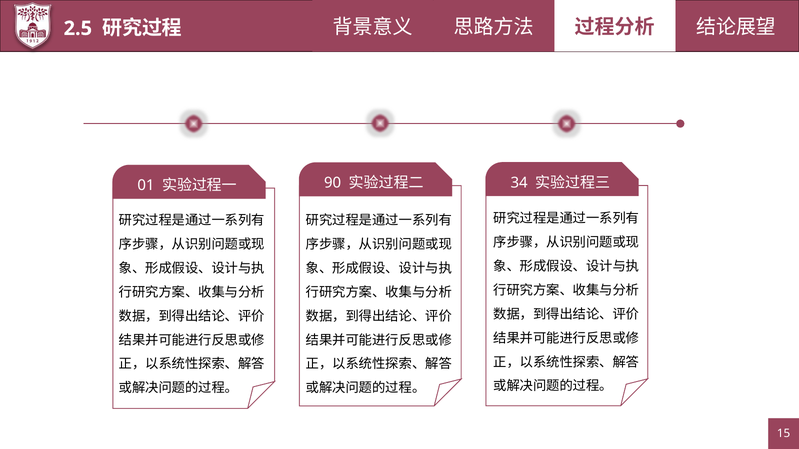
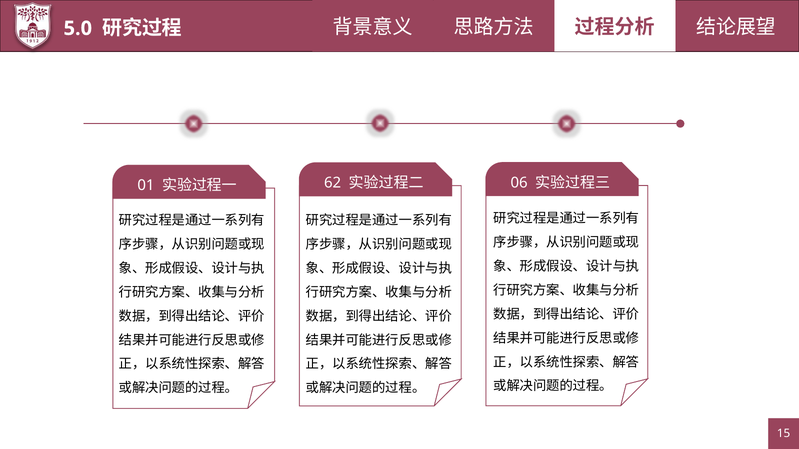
2.5: 2.5 -> 5.0 (78, 28)
90: 90 -> 62 (333, 183)
34: 34 -> 06 (519, 183)
